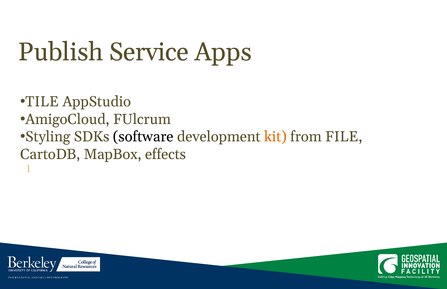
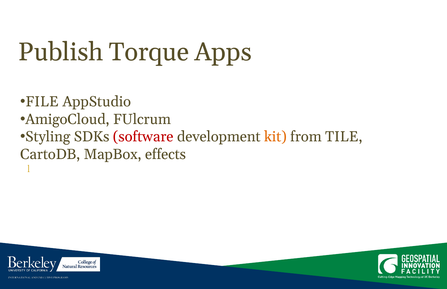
Service: Service -> Torque (149, 52)
TILE: TILE -> FILE (42, 102)
software colour: black -> red (143, 137)
FILE: FILE -> TILE (344, 137)
